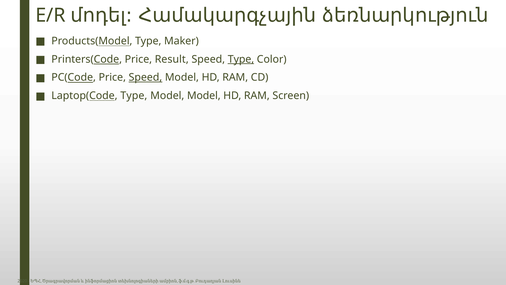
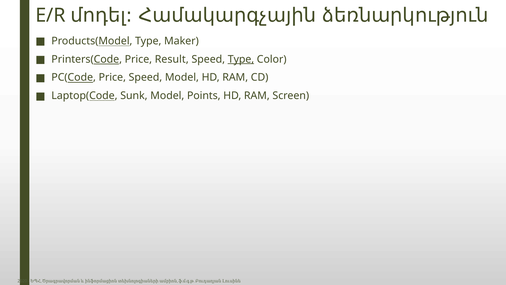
Speed underline: present -> none (145, 77)
Laptop(Code Type: Type -> Sunk (134, 96)
Model Model: Model -> Points (204, 96)
